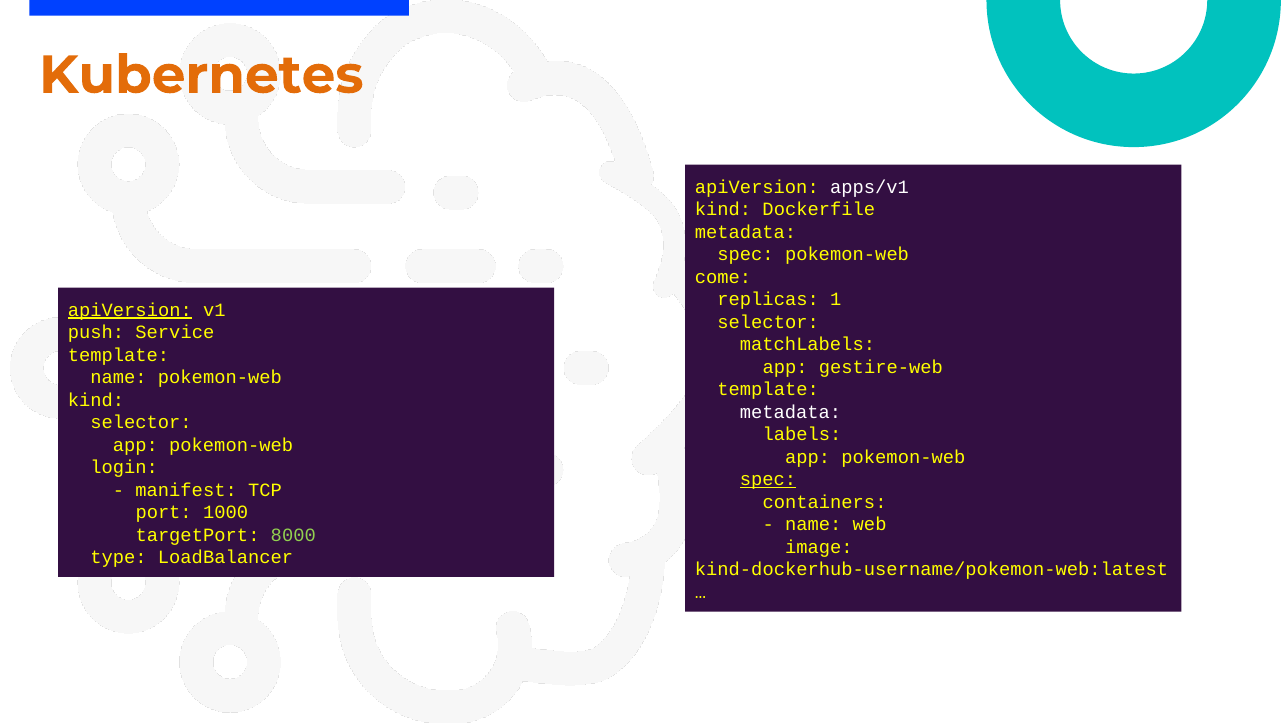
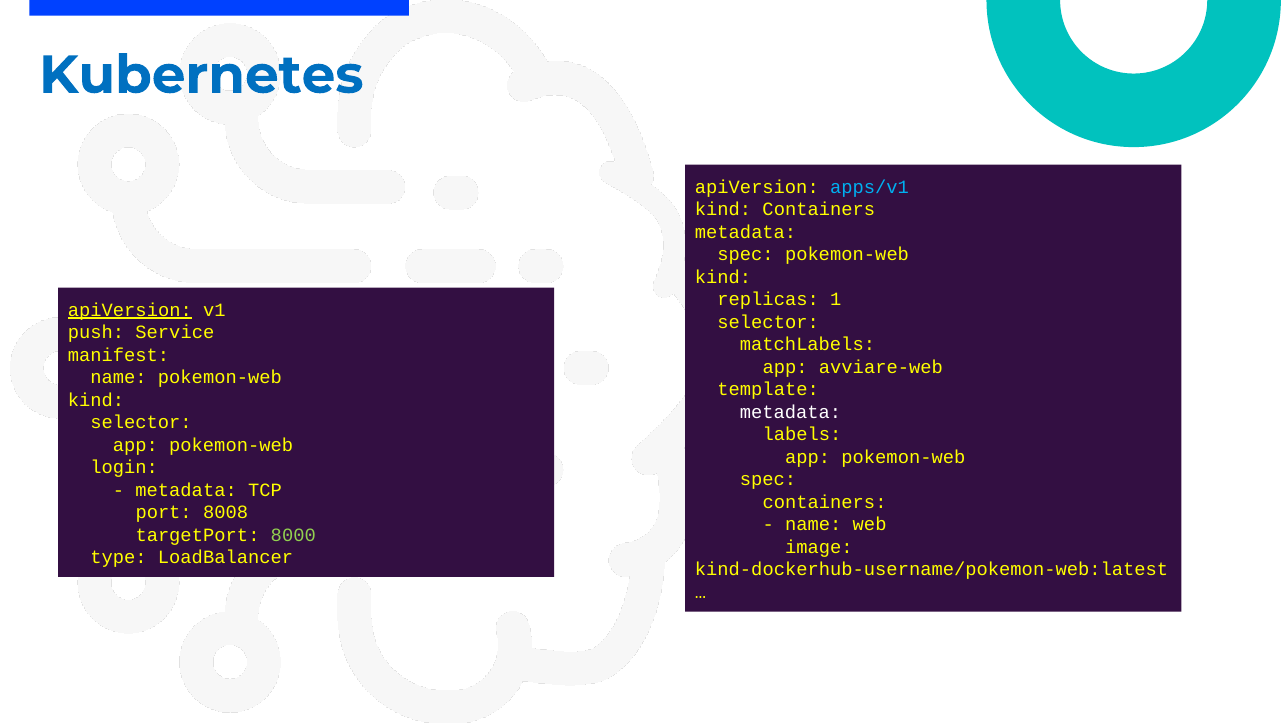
Kubernetes colour: orange -> blue (201, 75)
apps/v1 colour: white -> light blue (870, 187)
kind Dockerfile: Dockerfile -> Containers (819, 210)
come: come -> kind (723, 277)
template: template -> manifest (119, 355)
gestire-web: gestire-web -> avviare-web (881, 367)
spec underline: present -> none (768, 480)
manifest: manifest -> metadata (186, 490)
1000: 1000 -> 8008 (226, 513)
